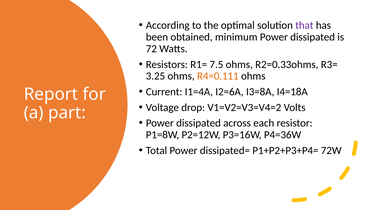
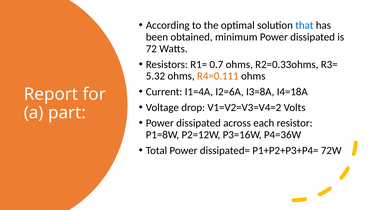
that colour: purple -> blue (304, 25)
7.5: 7.5 -> 0.7 (216, 64)
3.25: 3.25 -> 5.32 (155, 76)
